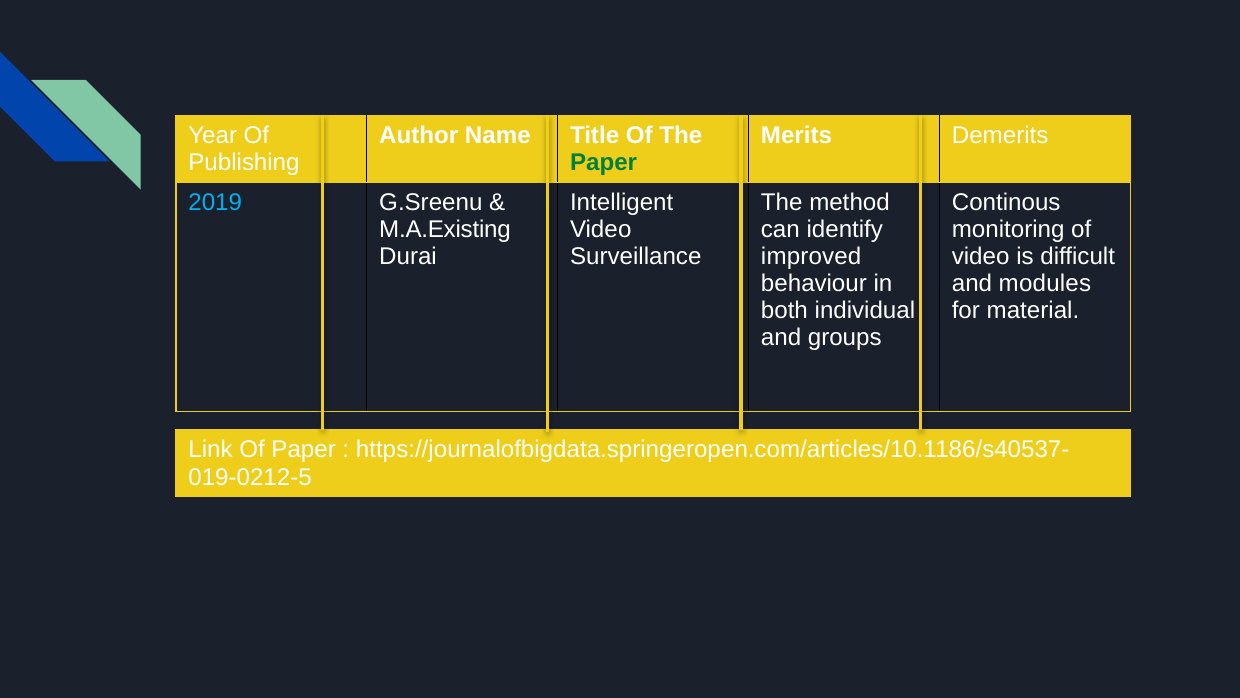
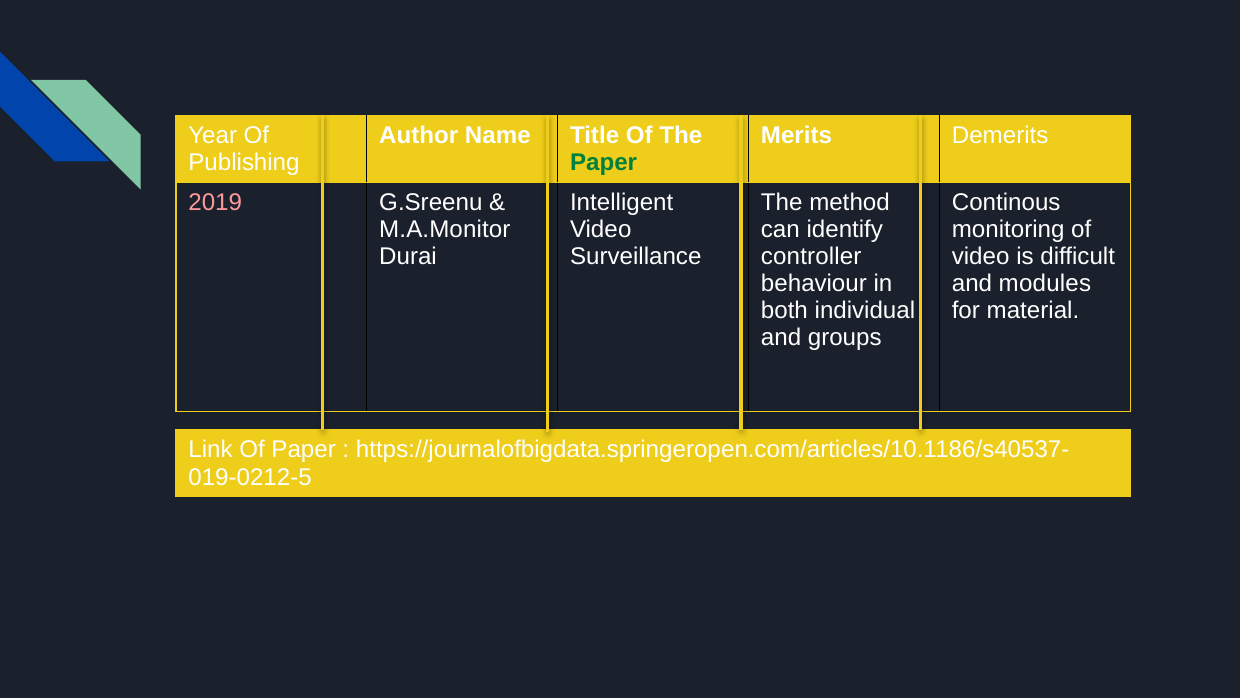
2019 colour: light blue -> pink (215, 202)
M.A.Existing: M.A.Existing -> M.A.Monitor (445, 229)
improved: improved -> controller (811, 256)
